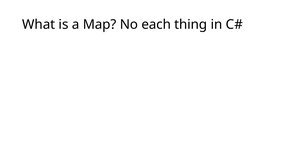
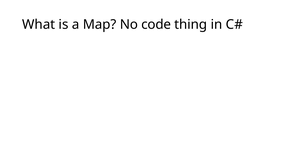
each: each -> code (156, 24)
